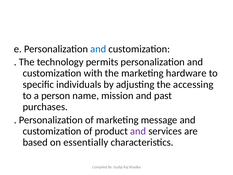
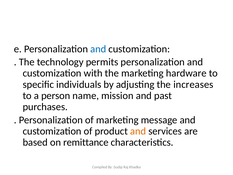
accessing: accessing -> increases (193, 84)
and colour: purple -> orange (138, 131)
essentially: essentially -> remittance (86, 142)
